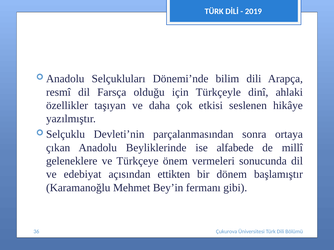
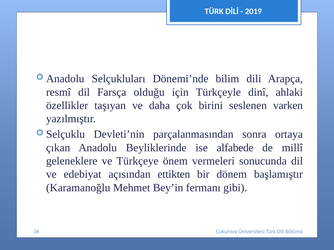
etkisi: etkisi -> birini (211, 106)
hikâye: hikâye -> varken (288, 106)
